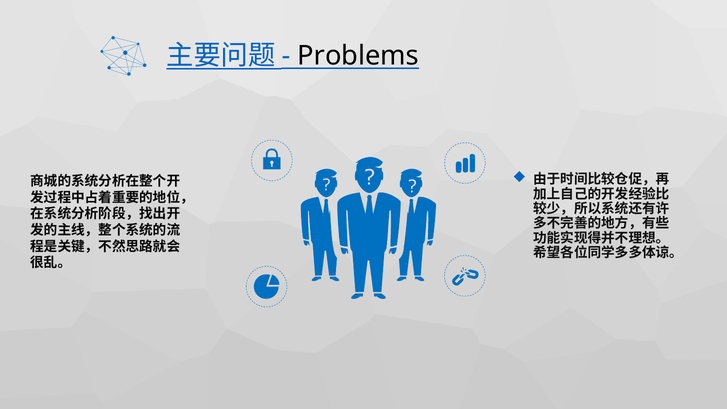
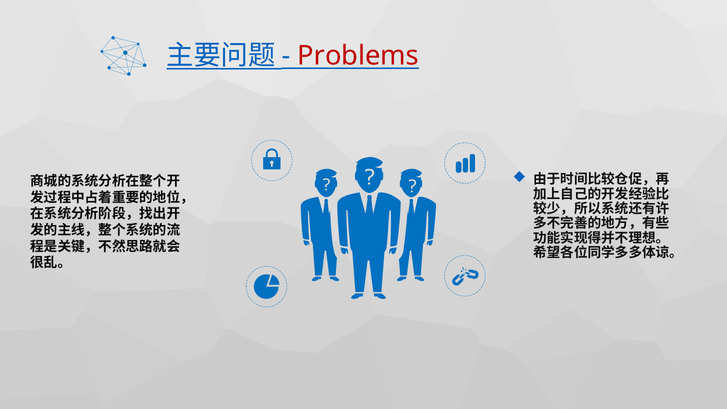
Problems colour: black -> red (358, 56)
